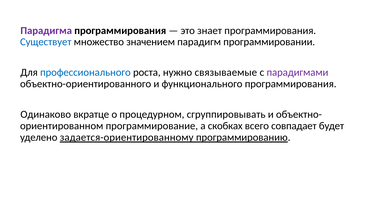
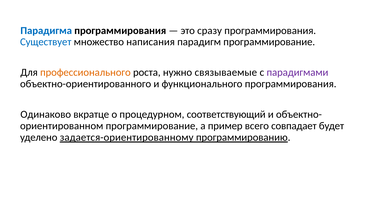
Парадигма colour: purple -> blue (46, 31)
знает: знает -> сразу (210, 31)
значением: значением -> написания (151, 42)
парадигм программировании: программировании -> программирование (269, 42)
профессионального colour: blue -> orange (85, 73)
сгруппировывать: сгруппировывать -> соответствующий (226, 115)
скобках: скобках -> пример (225, 126)
